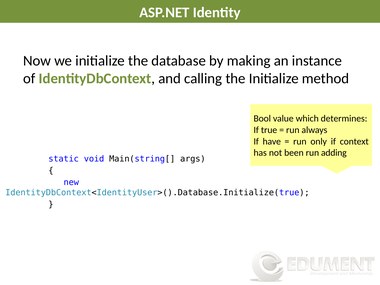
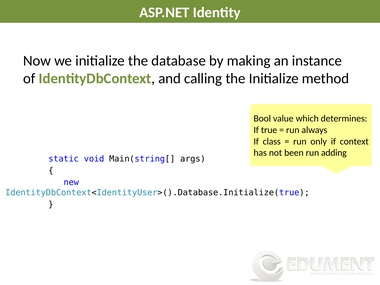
have: have -> class (272, 141)
